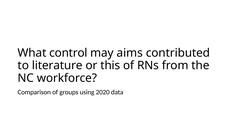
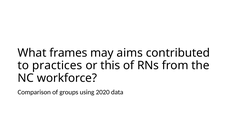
control: control -> frames (68, 53)
literature: literature -> practices (57, 66)
